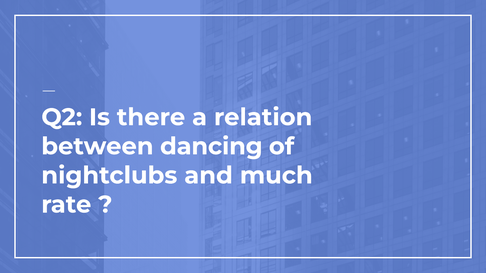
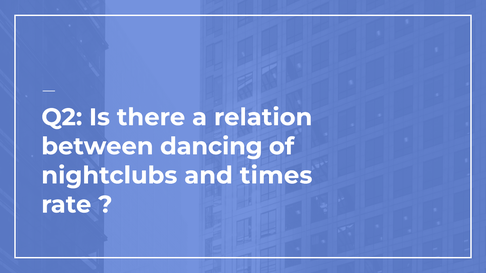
much: much -> times (276, 176)
